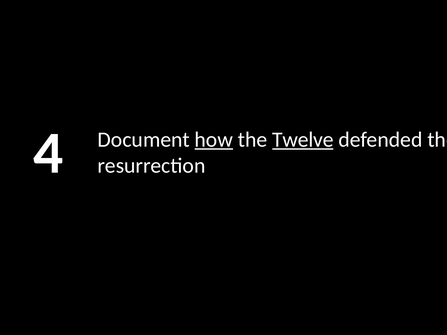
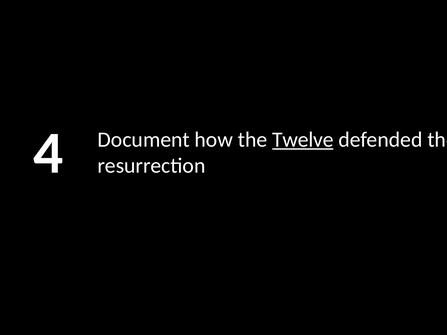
how underline: present -> none (214, 140)
